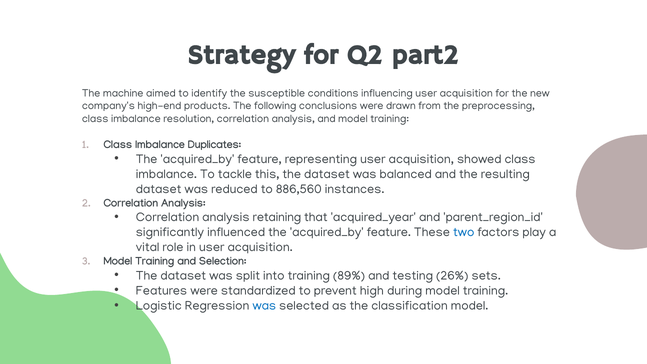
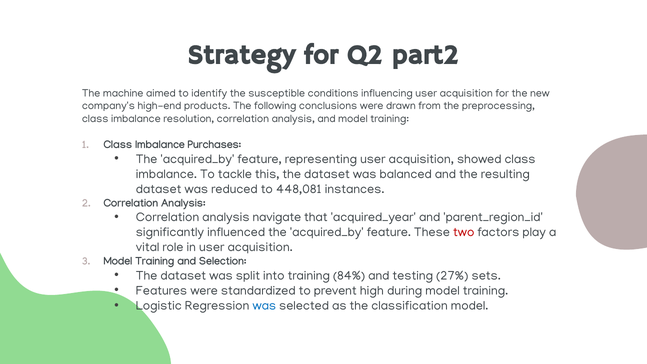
Duplicates: Duplicates -> Purchases (214, 145)
886,560: 886,560 -> 448,081 (299, 189)
retaining: retaining -> navigate (277, 217)
two colour: blue -> red (464, 232)
89%: 89% -> 84% (349, 275)
26%: 26% -> 27% (452, 275)
